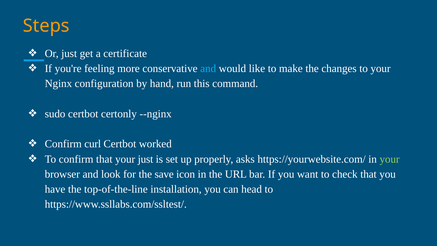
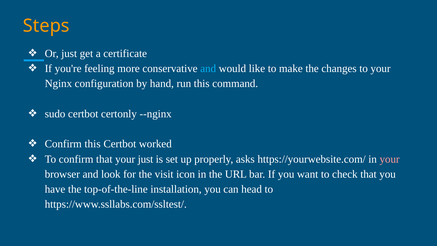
Confirm curl: curl -> this (93, 144)
your colour: light green -> pink (390, 159)
save: save -> visit (164, 174)
